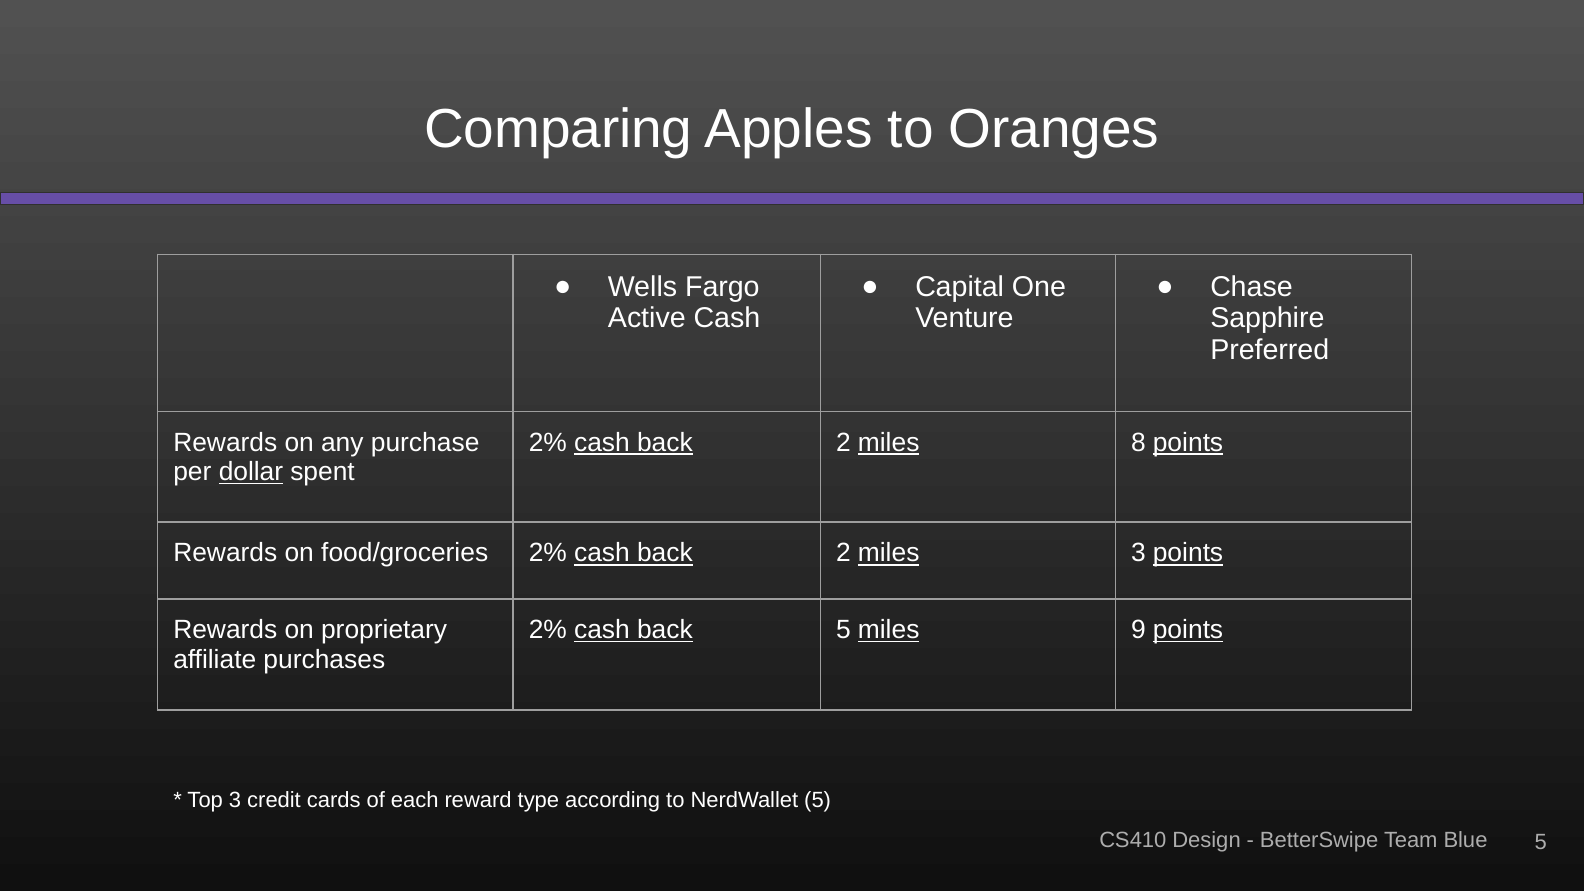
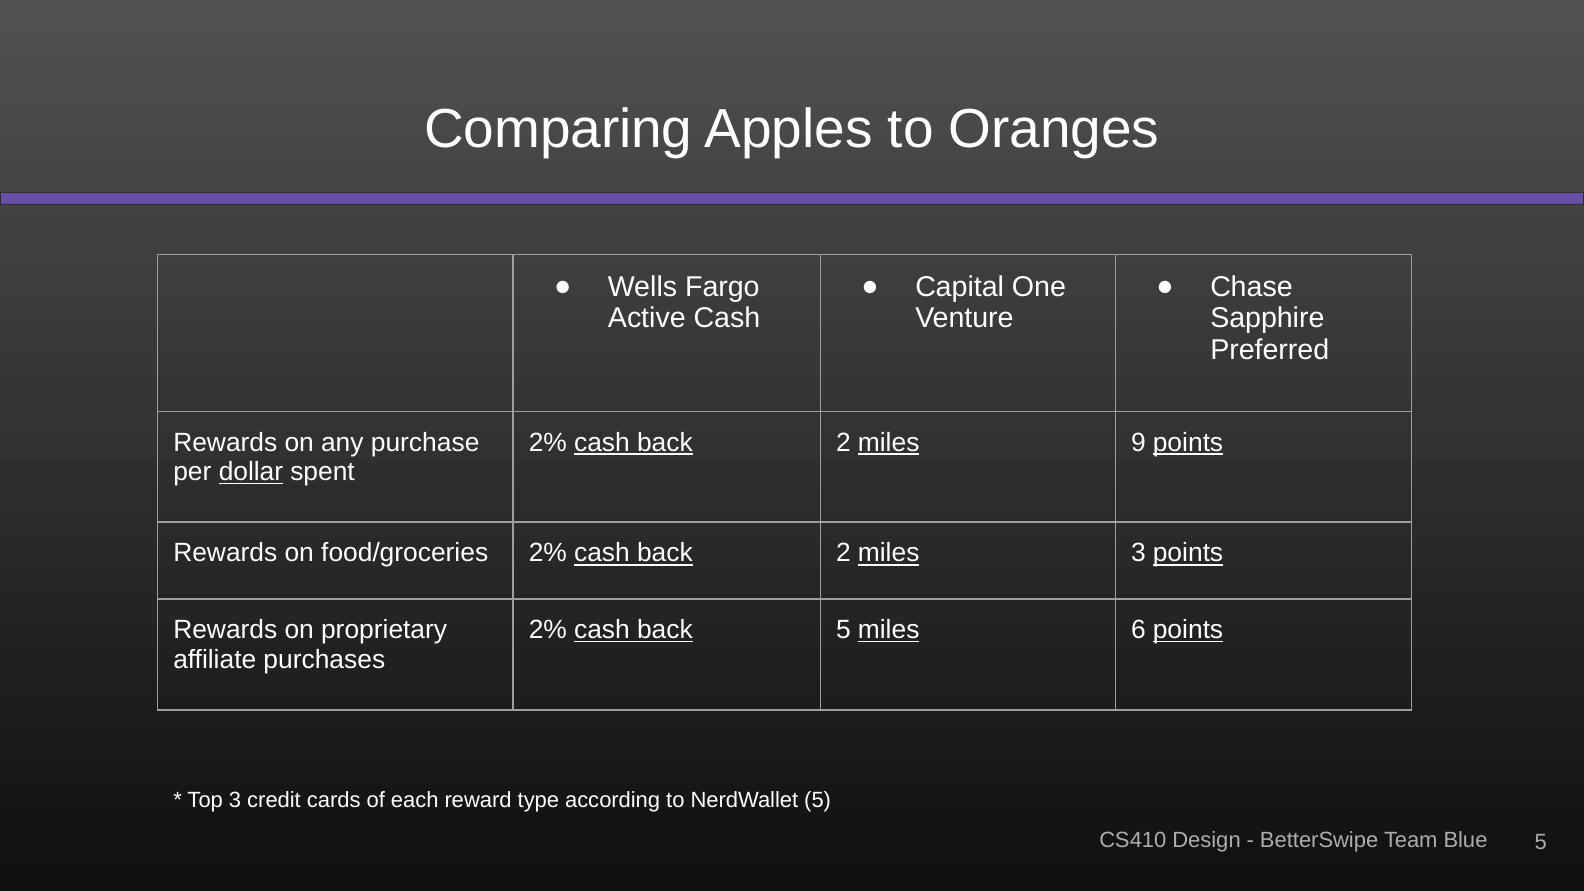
8: 8 -> 9 (1138, 442)
9: 9 -> 6 (1138, 630)
